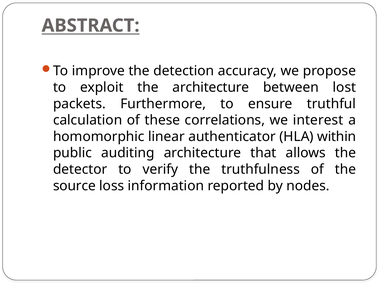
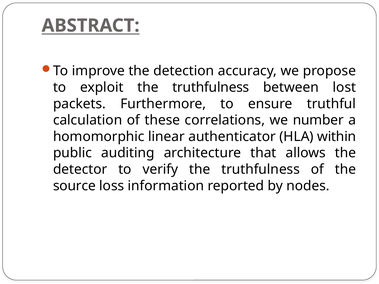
exploit the architecture: architecture -> truthfulness (211, 87)
interest: interest -> number (318, 120)
